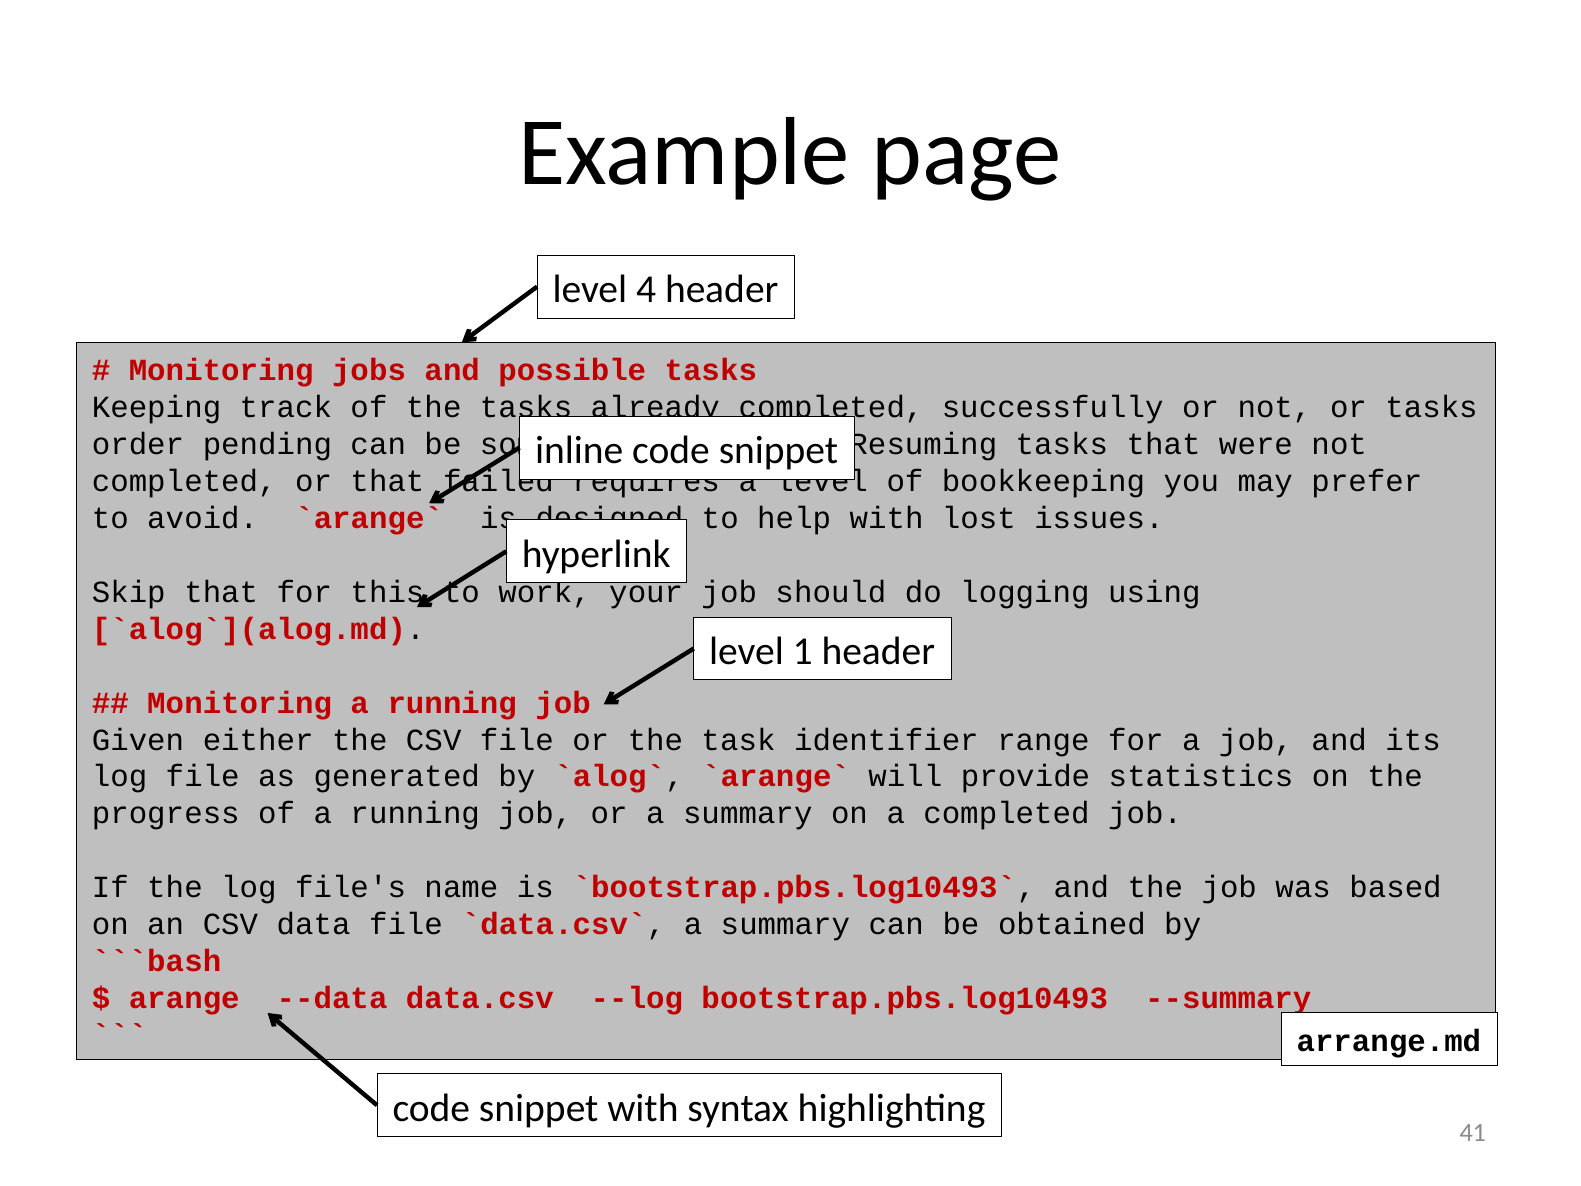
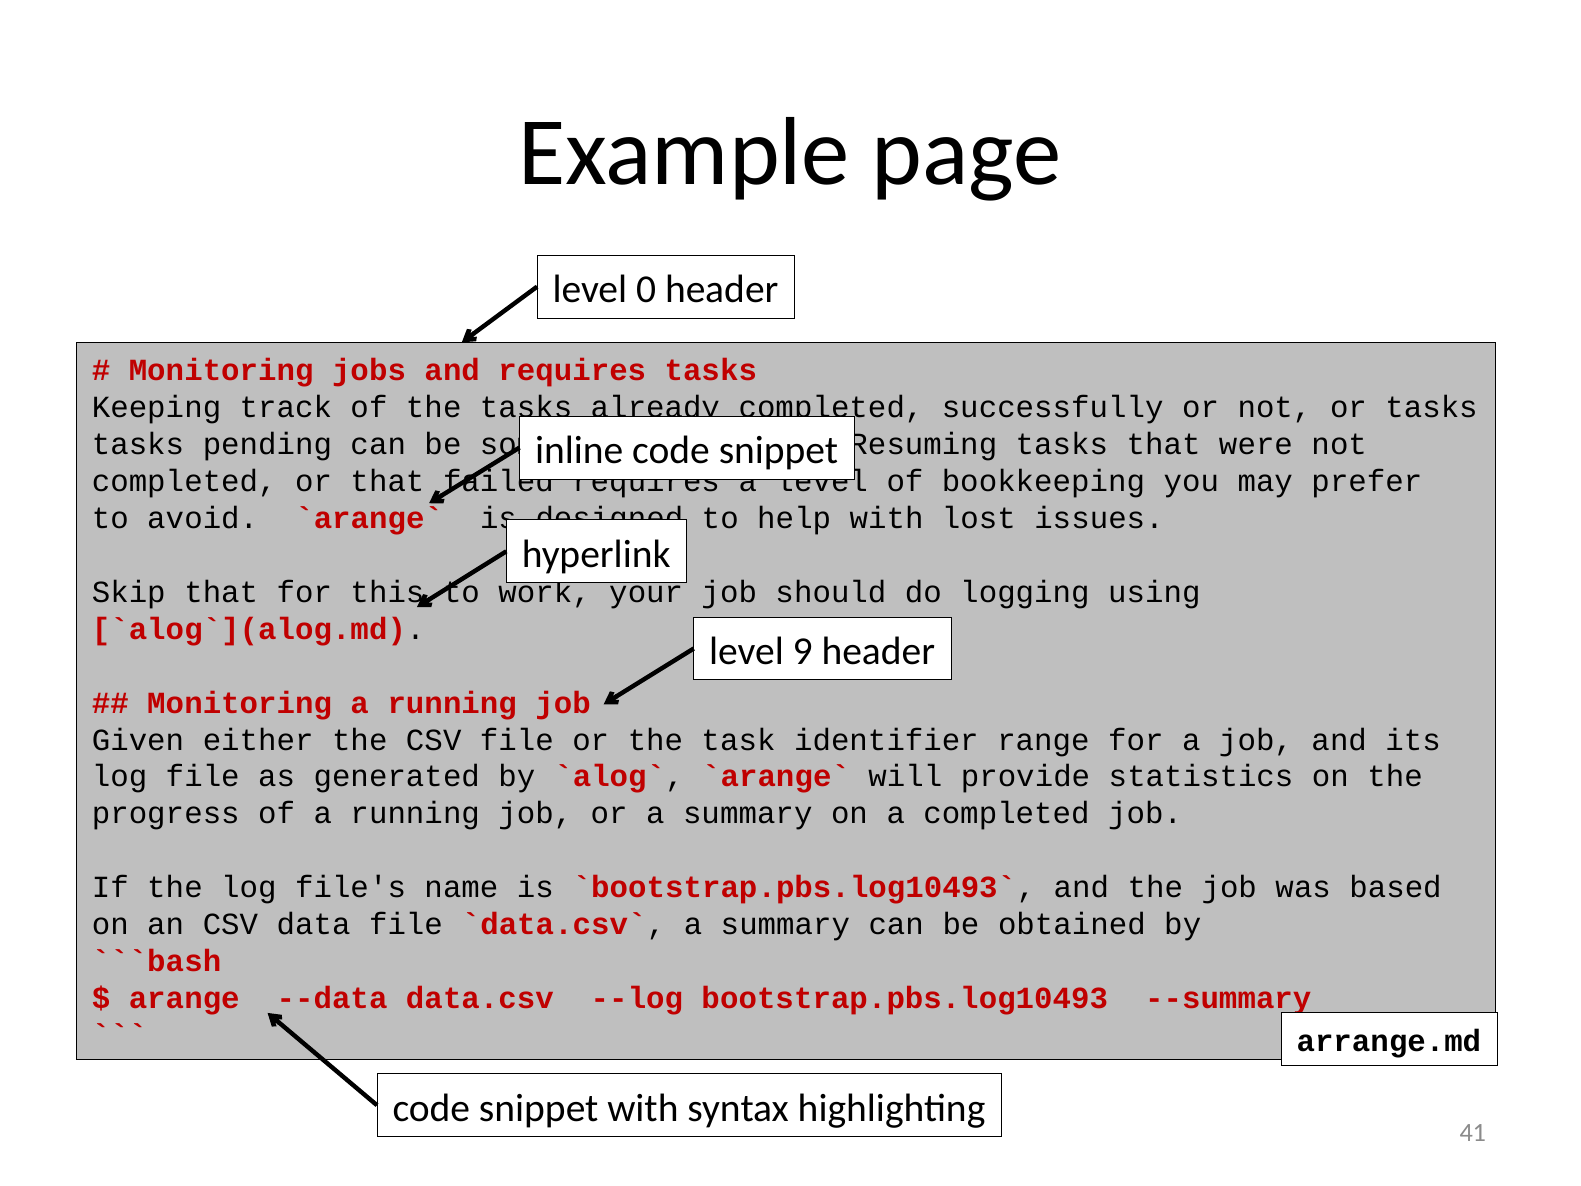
4: 4 -> 0 (646, 289)
and possible: possible -> requires (572, 371)
order: order -> tasks (138, 444)
1: 1 -> 9 (803, 651)
